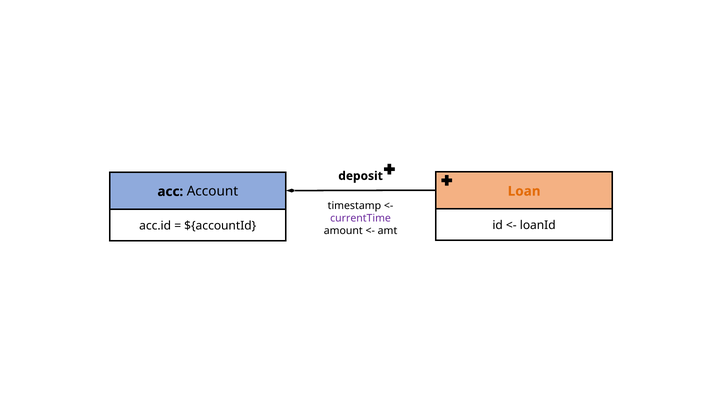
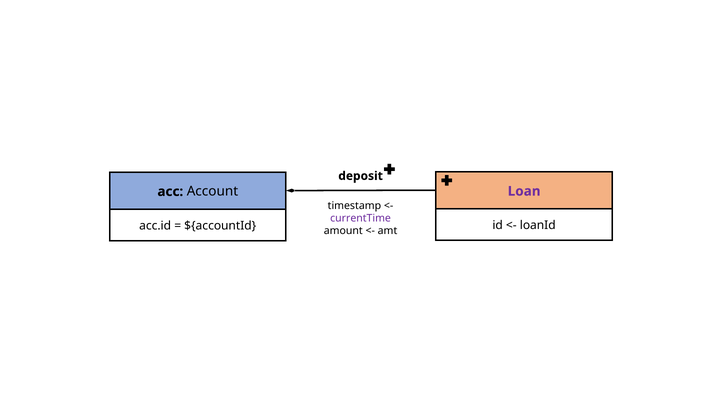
Loan colour: orange -> purple (524, 191)
